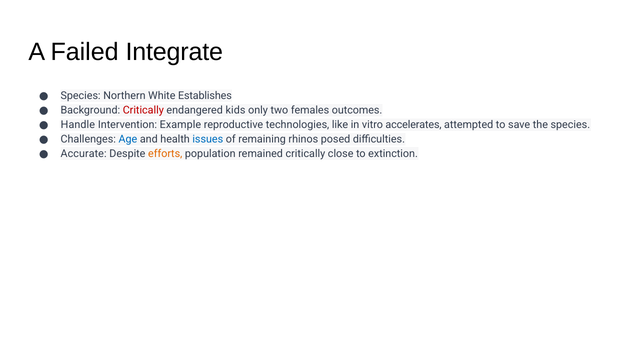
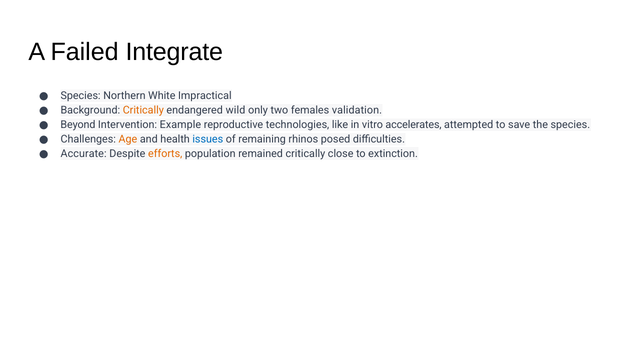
Establishes: Establishes -> Impractical (205, 96)
Critically colour: red -> orange (143, 110)
kids: kids -> wild (235, 110)
outcomes: outcomes -> validation (357, 110)
Handle: Handle -> Beyond (78, 125)
Age colour: blue -> orange (128, 139)
